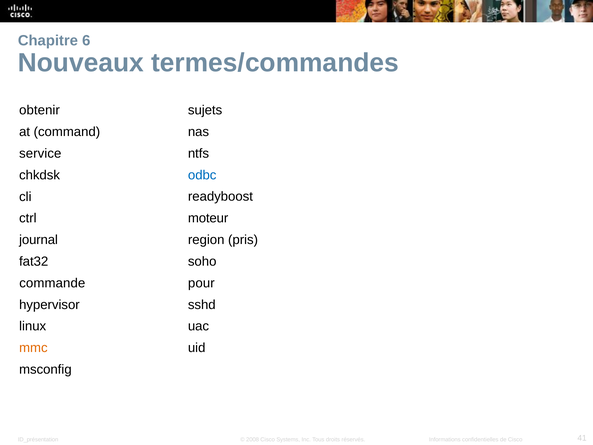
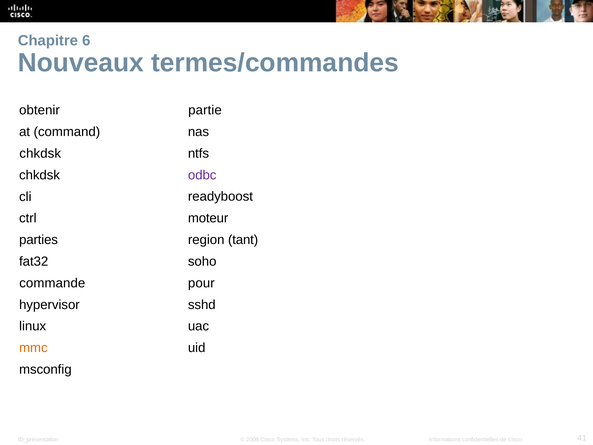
sujets: sujets -> partie (205, 110)
service: service -> chkdsk (40, 153)
odbc colour: blue -> purple (202, 175)
journal: journal -> parties (39, 240)
pris: pris -> tant (243, 240)
